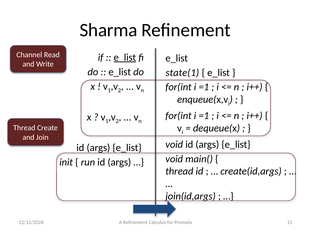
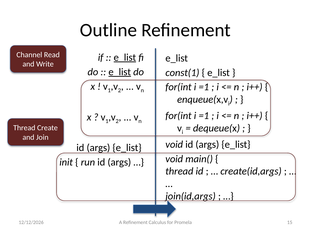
Sharma: Sharma -> Outline (108, 30)
e_list underline: none -> present (120, 72)
state(1: state(1 -> const(1 (182, 73)
